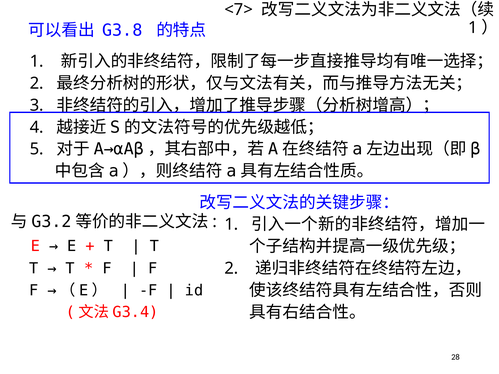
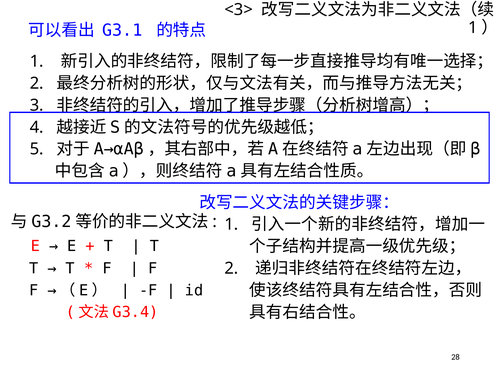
<7>: <7> -> <3> (239, 10)
G3.8: G3.8 -> G3.1 (122, 30)
